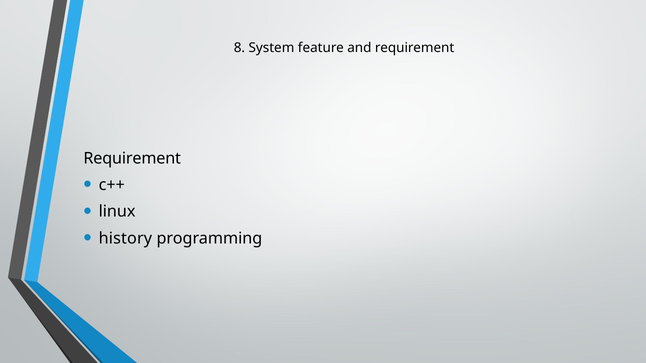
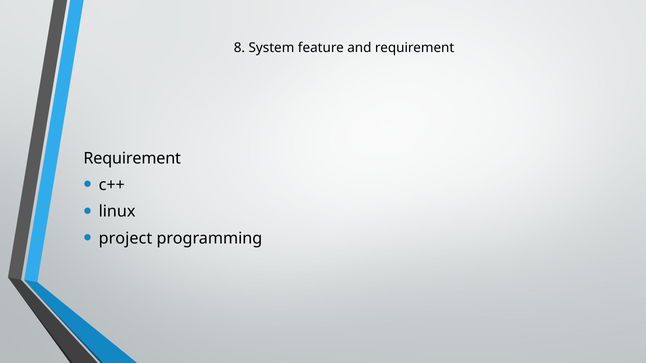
history: history -> project (125, 239)
